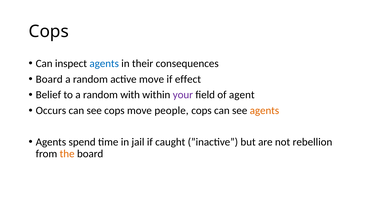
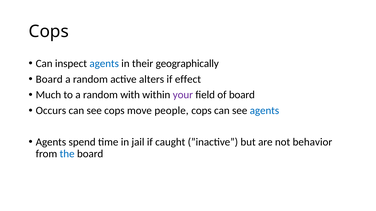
consequences: consequences -> geographically (187, 64)
active move: move -> alters (152, 79)
Belief: Belief -> Much (48, 95)
of agent: agent -> board (242, 95)
agents colour: orange -> blue (264, 111)
rebellion: rebellion -> behavior (312, 142)
the colour: orange -> blue (67, 154)
